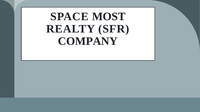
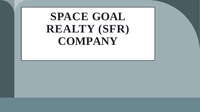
MOST: MOST -> GOAL (109, 17)
